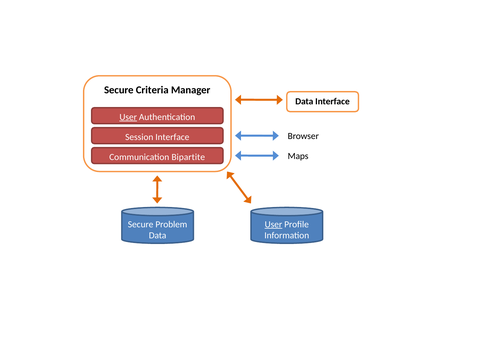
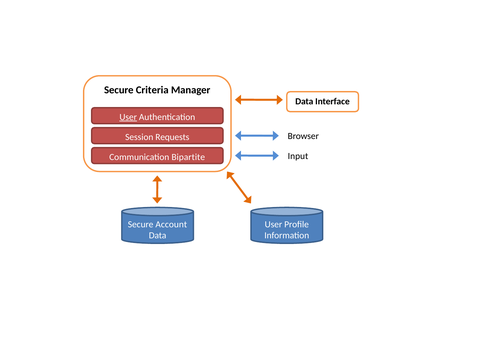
Session Interface: Interface -> Requests (172, 137)
Maps: Maps -> Input (298, 156)
Problem: Problem -> Account (171, 224)
User underline: present -> none (273, 224)
